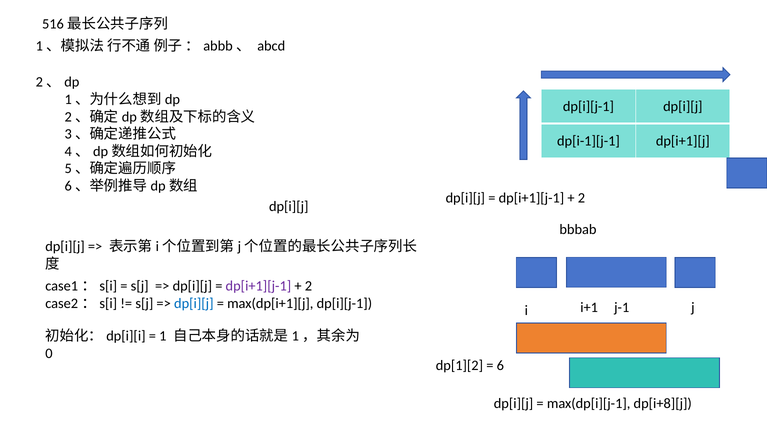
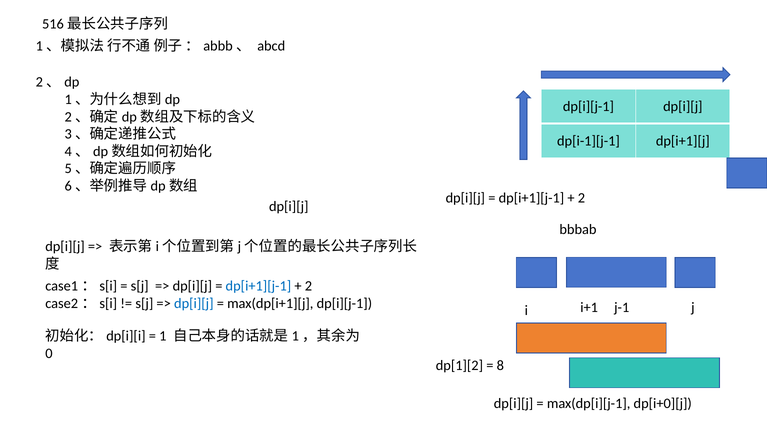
dp[i+1][j-1 colour: purple -> blue (258, 286)
6: 6 -> 8 (500, 365)
dp[i+8][j: dp[i+8][j -> dp[i+0][j (663, 403)
